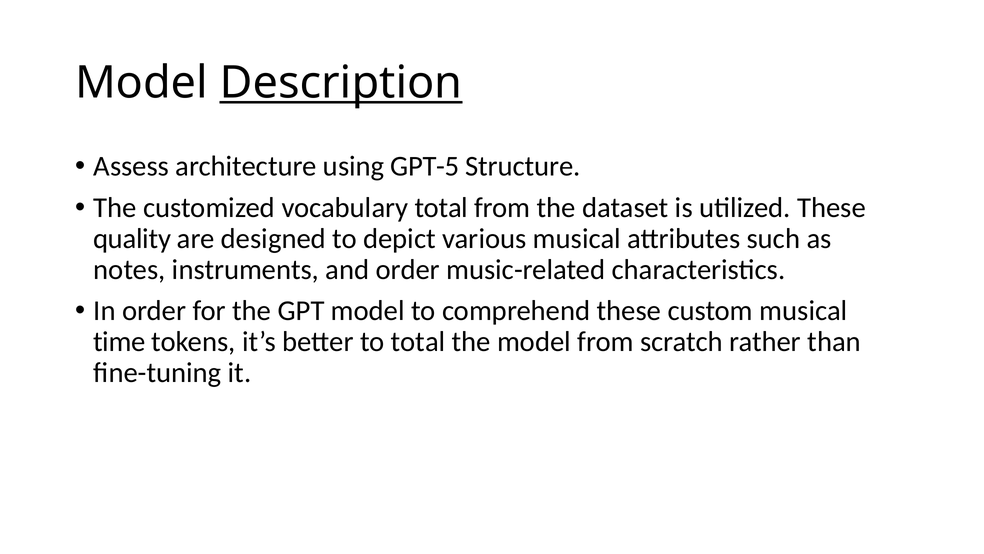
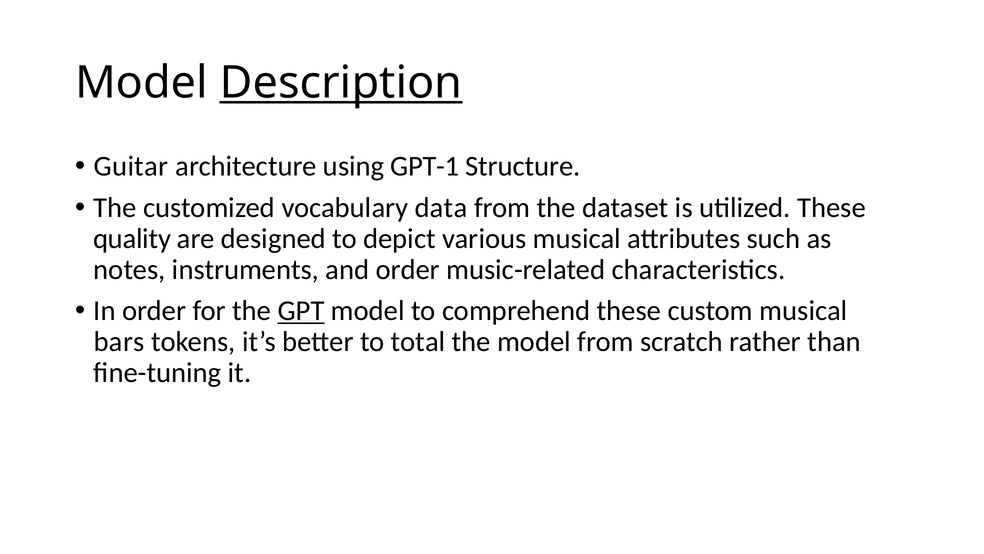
Assess: Assess -> Guitar (131, 166)
GPT-5: GPT-5 -> GPT-1 (425, 166)
vocabulary total: total -> data (441, 208)
GPT underline: none -> present (301, 311)
time: time -> bars (119, 342)
